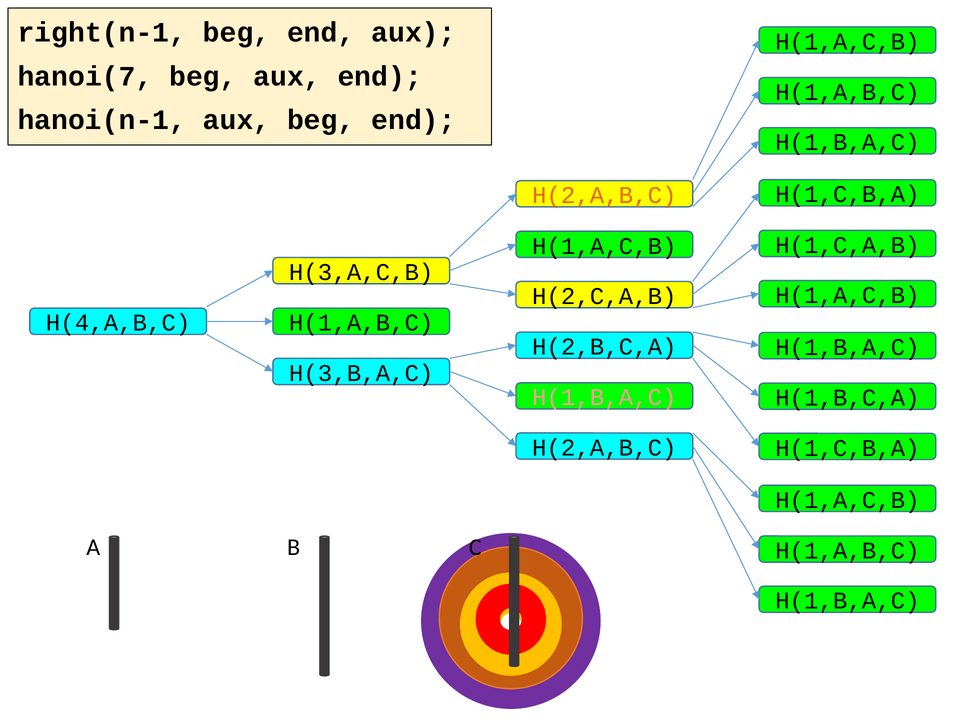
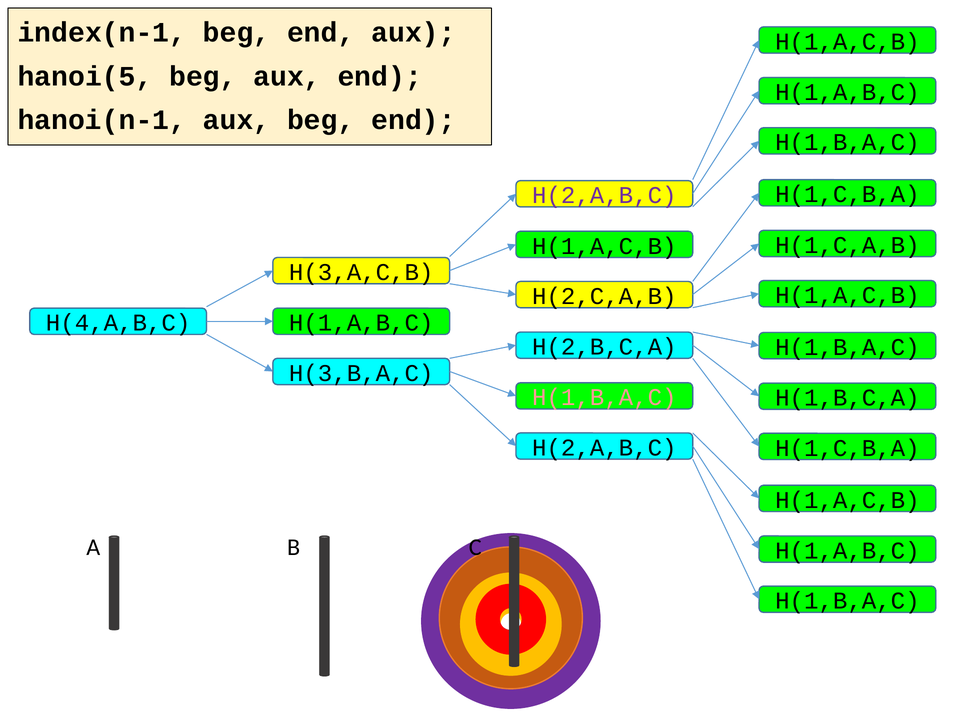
right(n-1: right(n-1 -> index(n-1 (102, 33)
hanoi(7: hanoi(7 -> hanoi(5 (85, 76)
H(2,A,B,C colour: orange -> purple (604, 195)
